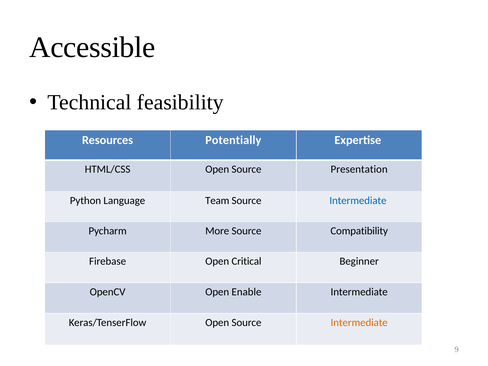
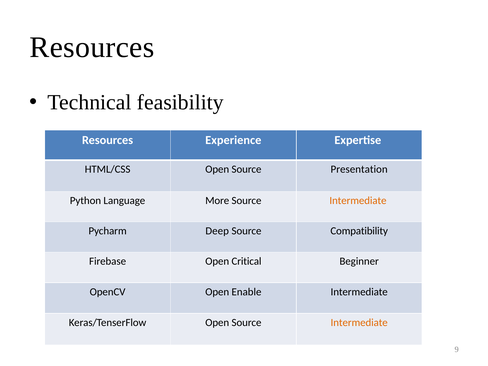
Accessible: Accessible -> Resources (92, 47)
Potentially: Potentially -> Experience (233, 140)
Team: Team -> More (217, 201)
Intermediate colour: blue -> orange (358, 201)
More: More -> Deep (217, 231)
